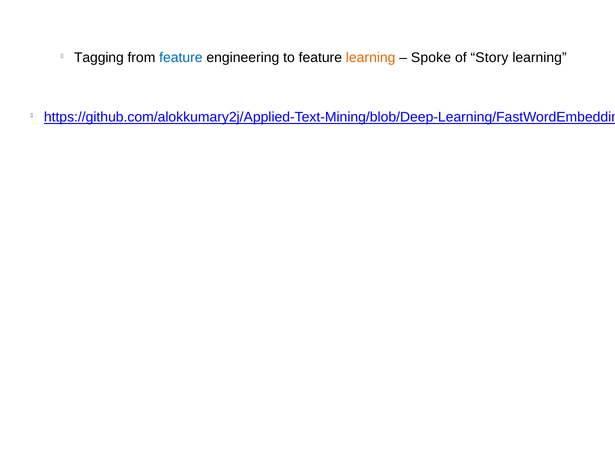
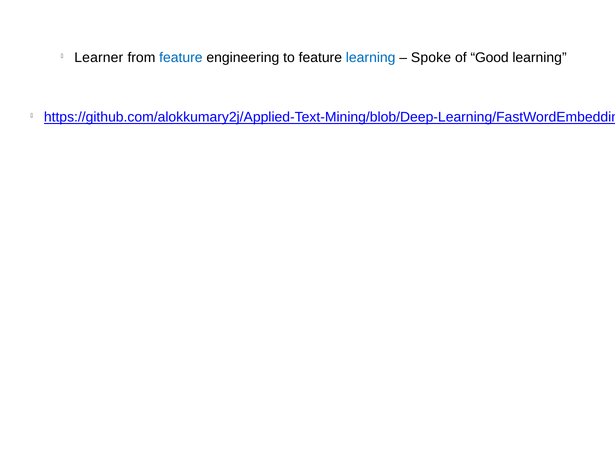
Tagging: Tagging -> Learner (99, 58)
learning colour: orange -> blue (371, 58)
Story: Story -> Good (490, 58)
